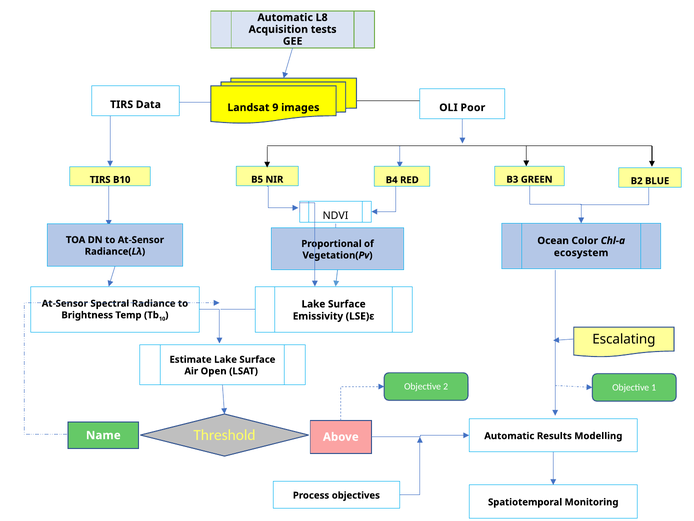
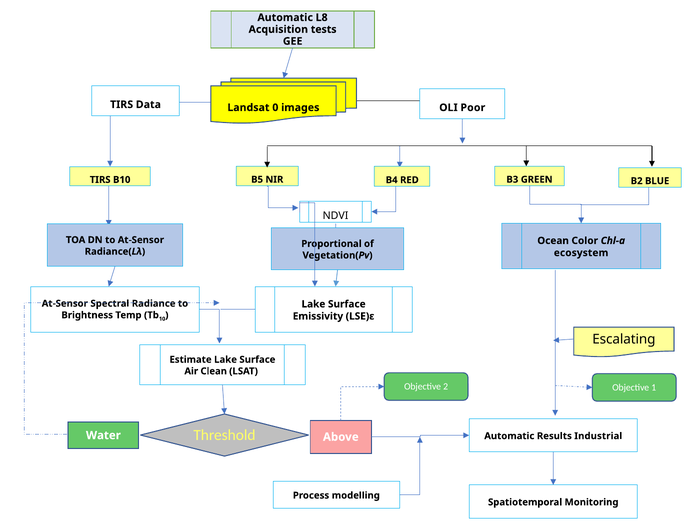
9: 9 -> 0 (275, 107)
Open: Open -> Clean (214, 371)
Name: Name -> Water (103, 435)
Modelling: Modelling -> Industrial (598, 436)
objectives: objectives -> modelling (356, 495)
